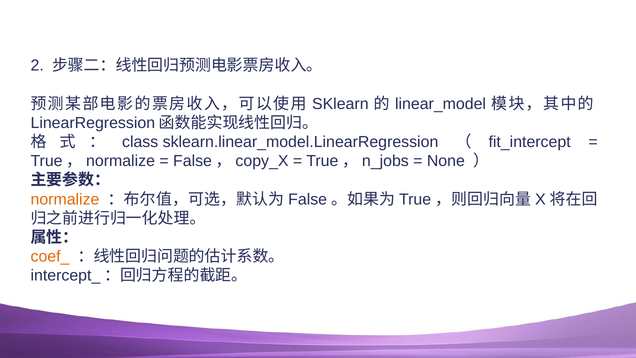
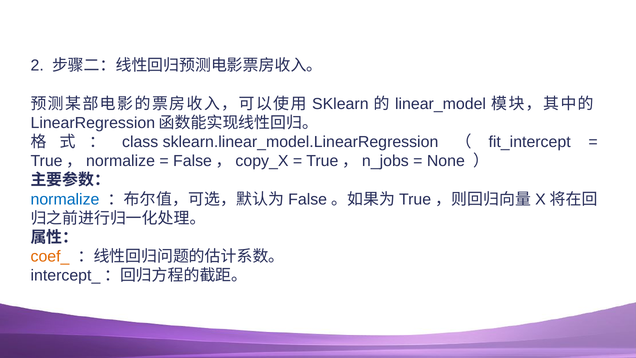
normalize colour: orange -> blue (65, 199)
